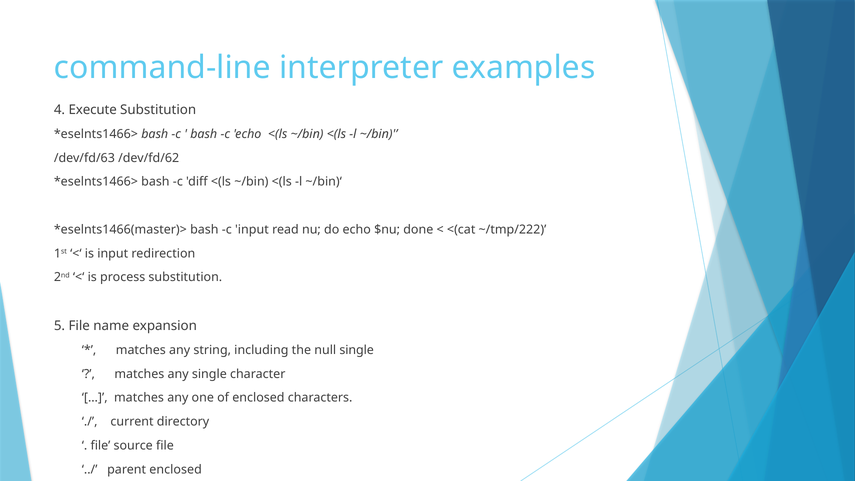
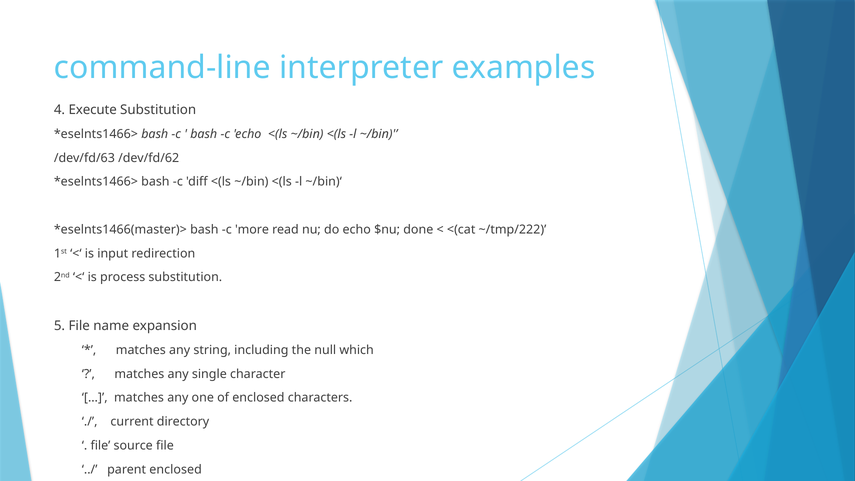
c input: input -> more (252, 230)
null single: single -> which (357, 350)
